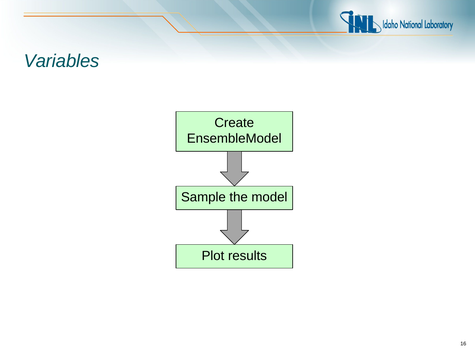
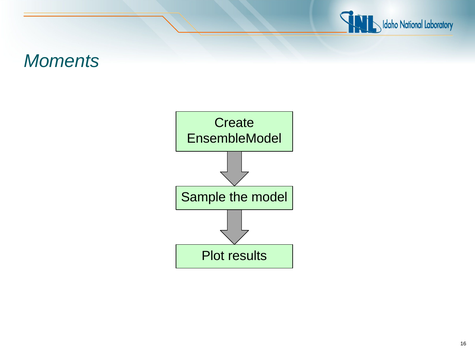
Variables: Variables -> Moments (62, 61)
